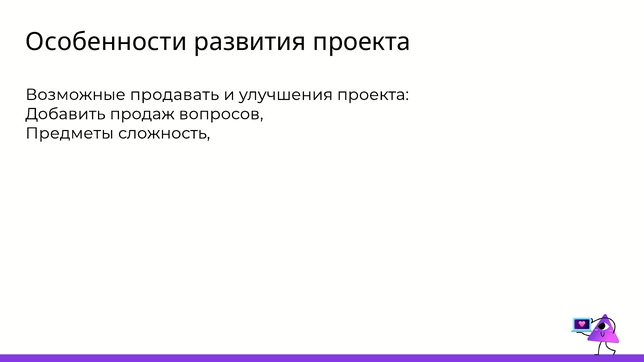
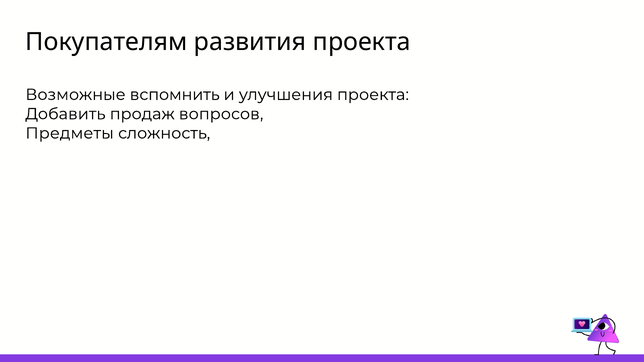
Особенности: Особенности -> Покупателям (106, 42)
продавать: продавать -> вспомнить (175, 95)
